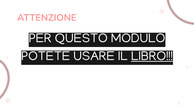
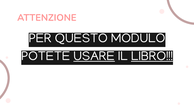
USARE underline: none -> present (94, 56)
